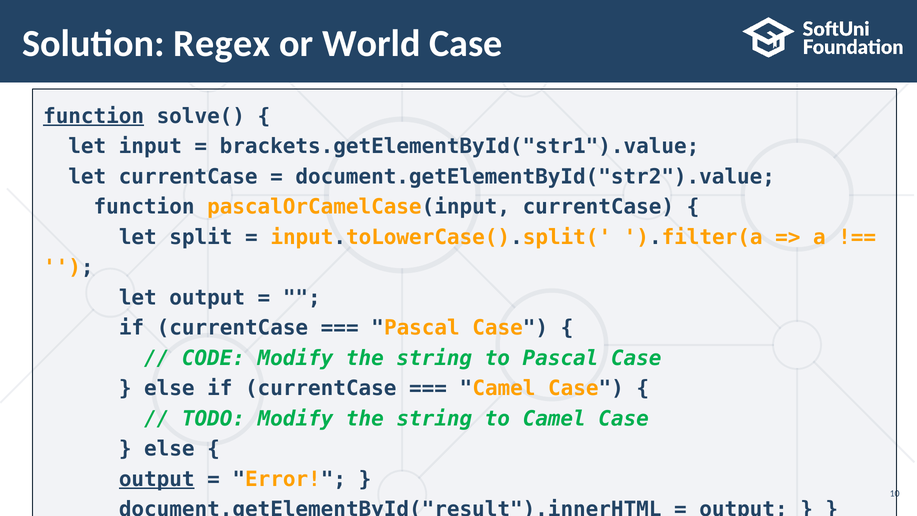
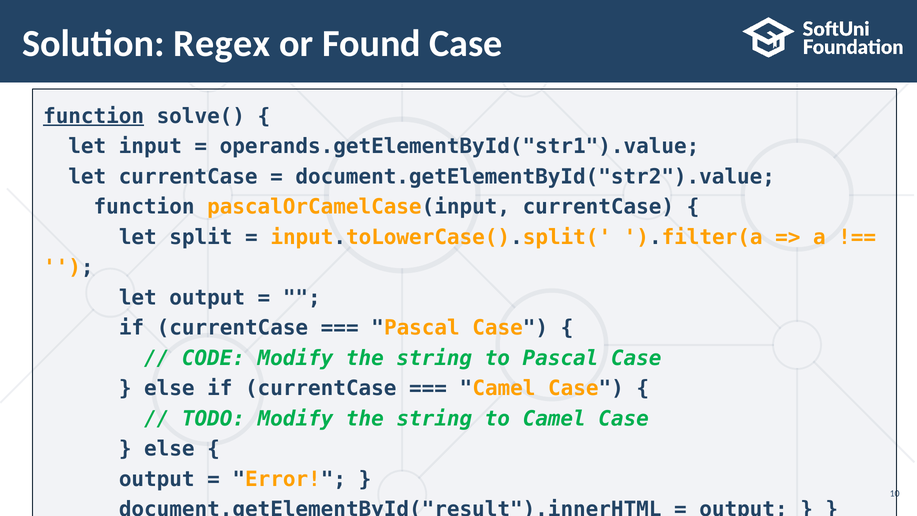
World: World -> Found (371, 43)
brackets.getElementById("str1").value: brackets.getElementById("str1").value -> operands.getElementById("str1").value (460, 146)
output underline: present -> none (157, 479)
